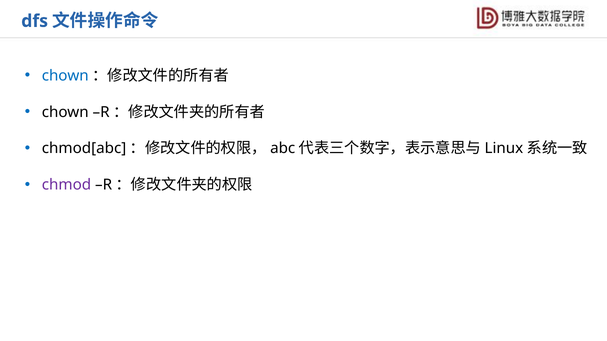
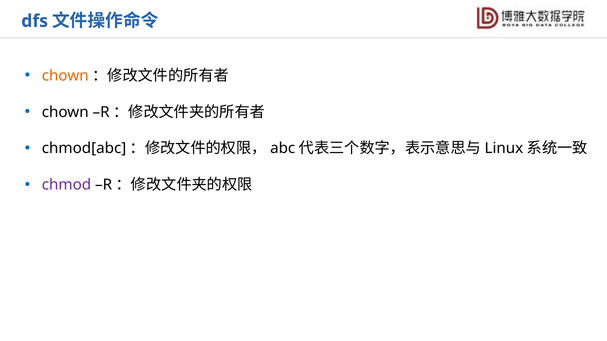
chown colour: blue -> orange (65, 76)
